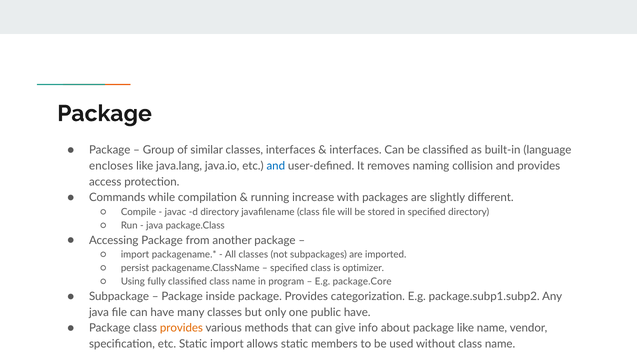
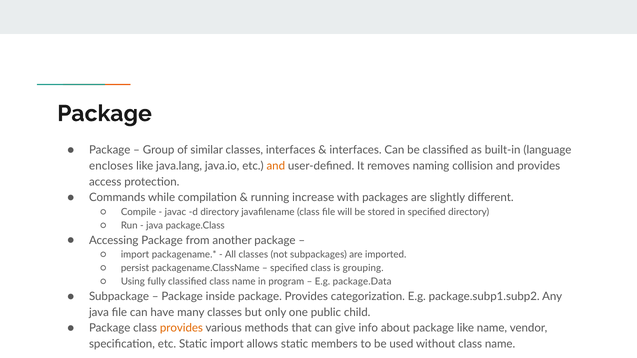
and colour: blue -> orange (276, 166)
optimizer: optimizer -> grouping (363, 268)
package.Core: package.Core -> package.Data (362, 282)
public have: have -> child (357, 313)
